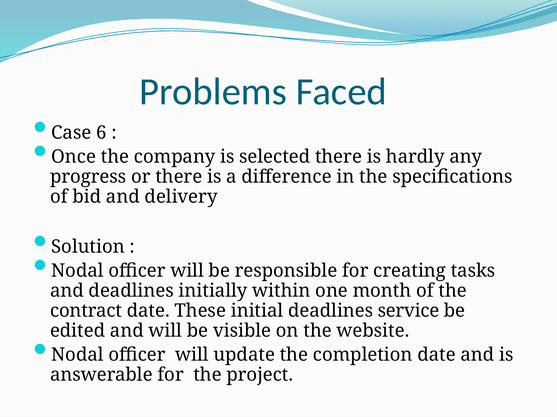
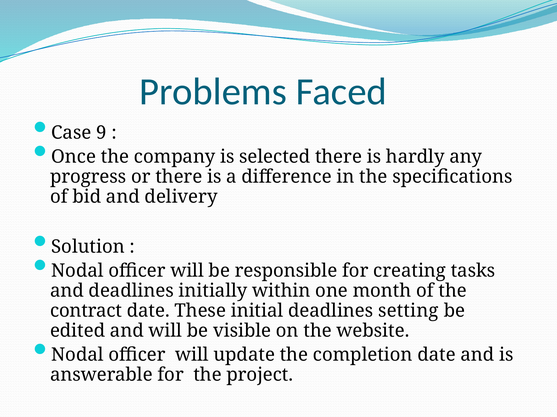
6: 6 -> 9 (101, 133)
service: service -> setting (408, 311)
